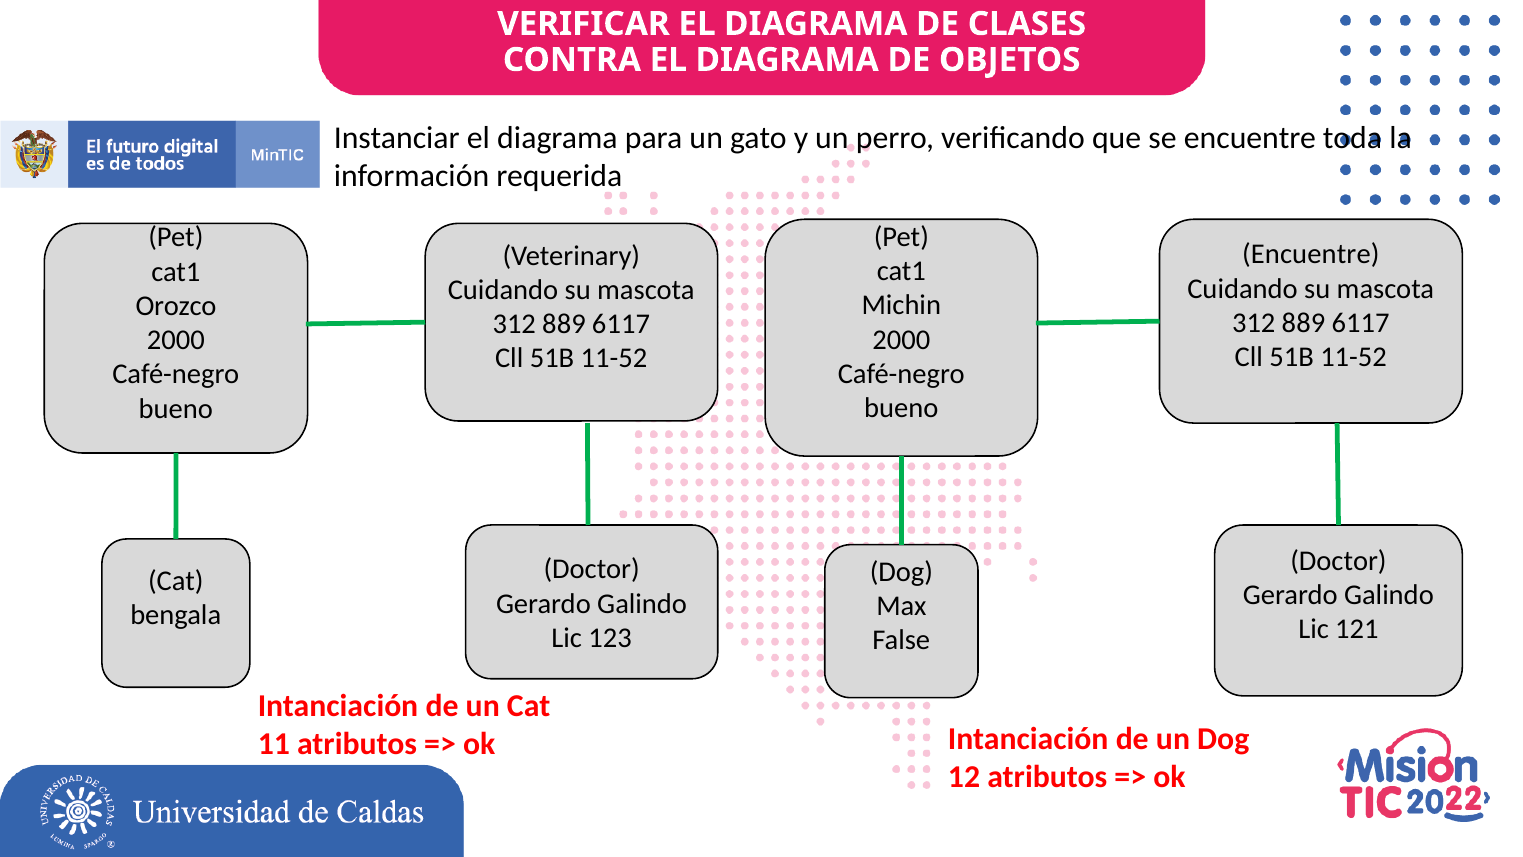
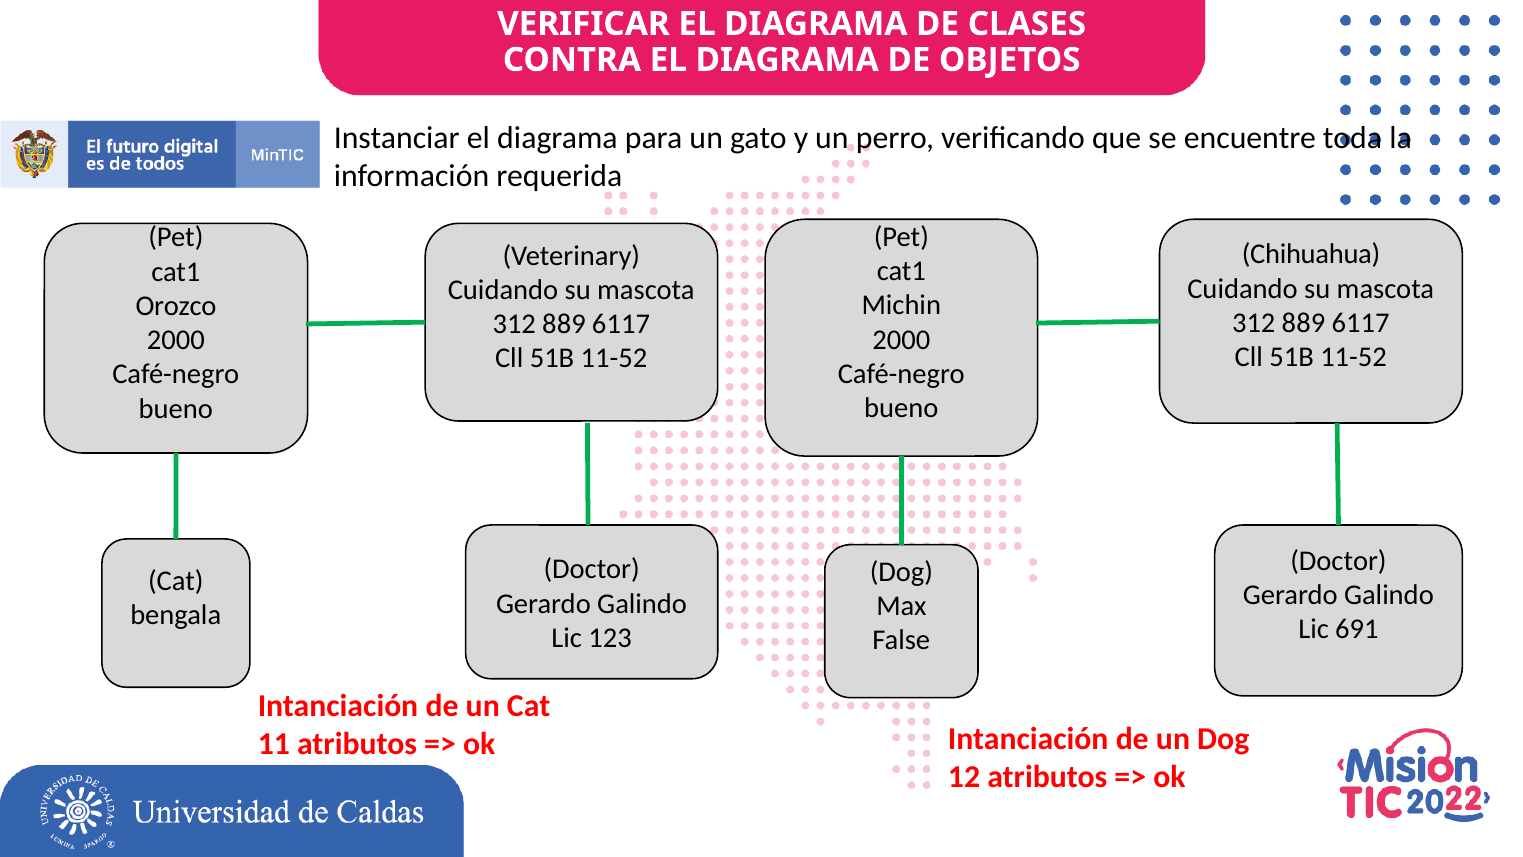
Encuentre: Encuentre -> Chihuahua (1311, 254)
121: 121 -> 691 (1357, 629)
